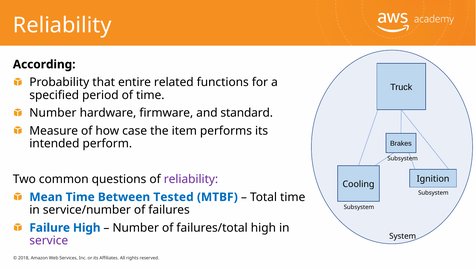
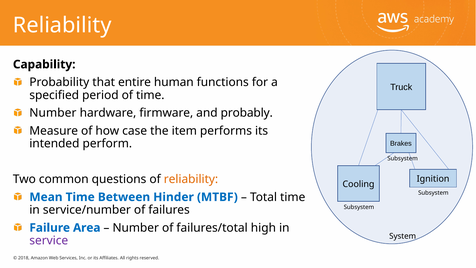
According: According -> Capability (44, 64)
related: related -> human (174, 82)
standard: standard -> probably (247, 113)
reliability colour: purple -> orange (191, 179)
Tested: Tested -> Hinder (174, 197)
Failure High: High -> Area (87, 228)
